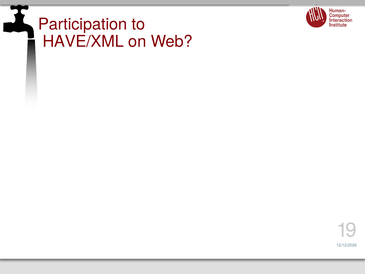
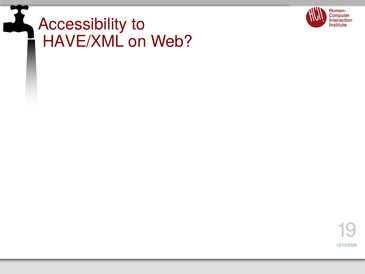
Participation: Participation -> Accessibility (83, 24)
